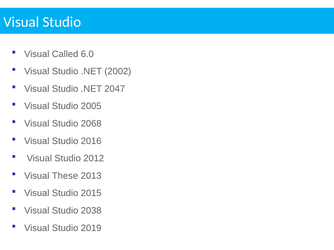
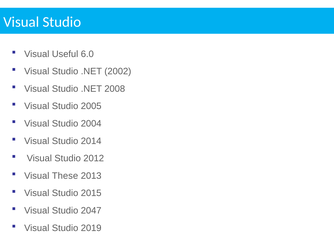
Called: Called -> Useful (65, 54)
2047: 2047 -> 2008 (115, 89)
2068: 2068 -> 2004 (91, 124)
2016: 2016 -> 2014 (91, 141)
2038: 2038 -> 2047 (91, 211)
